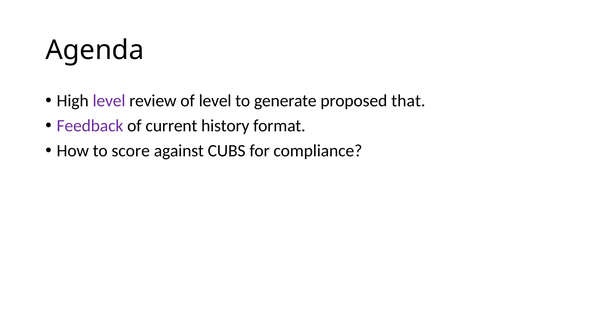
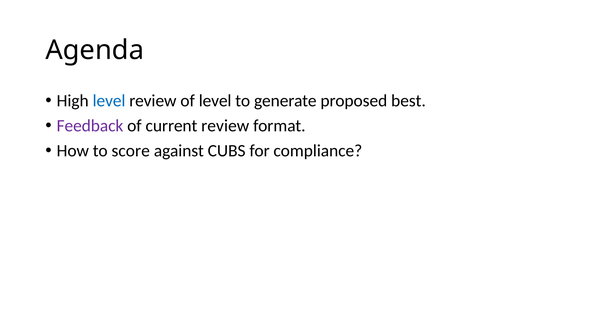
level colour: purple -> blue (109, 101)
that: that -> best (408, 101)
current history: history -> review (225, 126)
